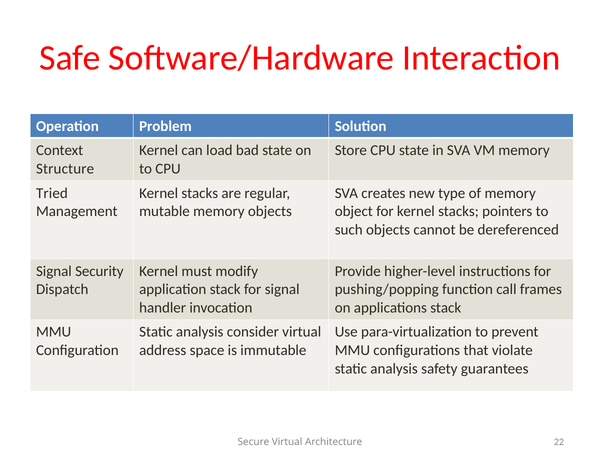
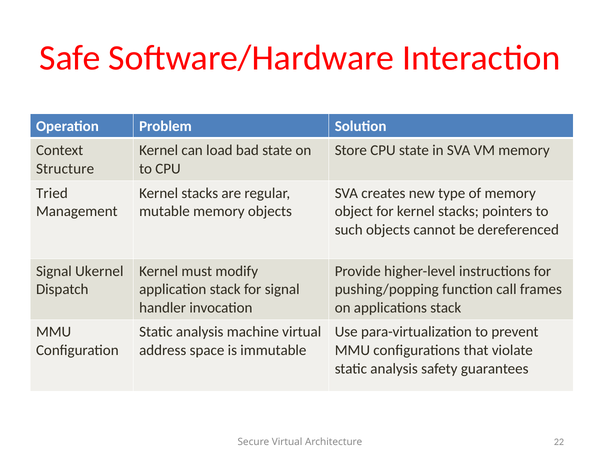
Security: Security -> Ukernel (99, 271)
consider: consider -> machine (253, 332)
